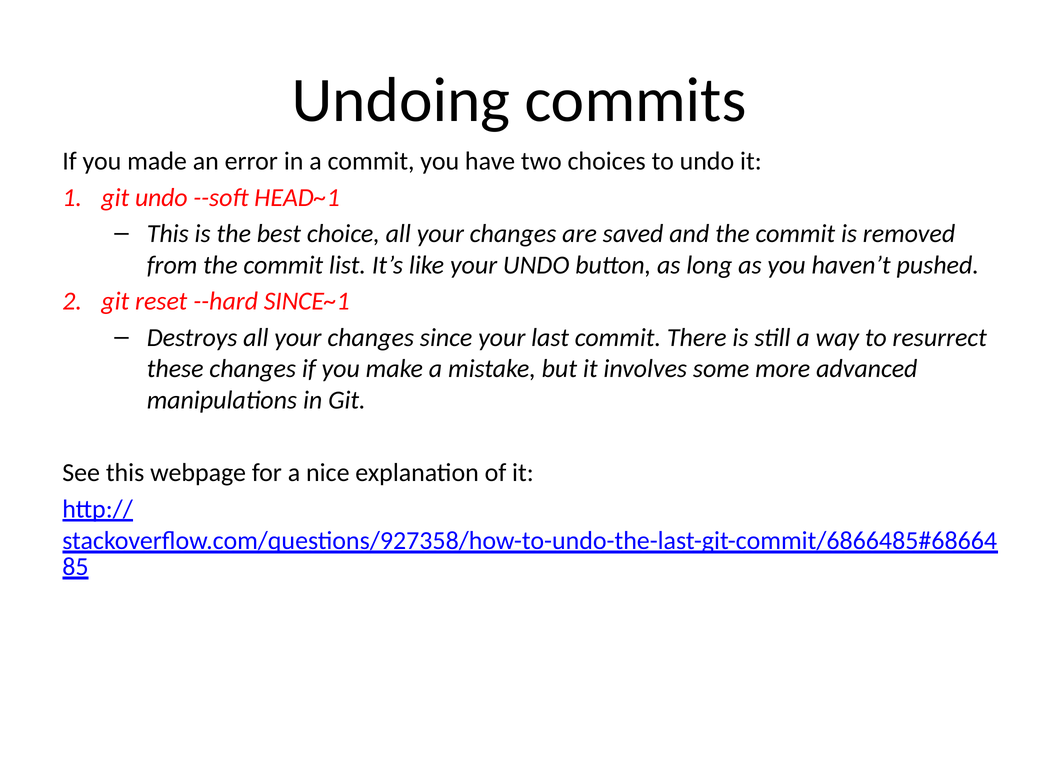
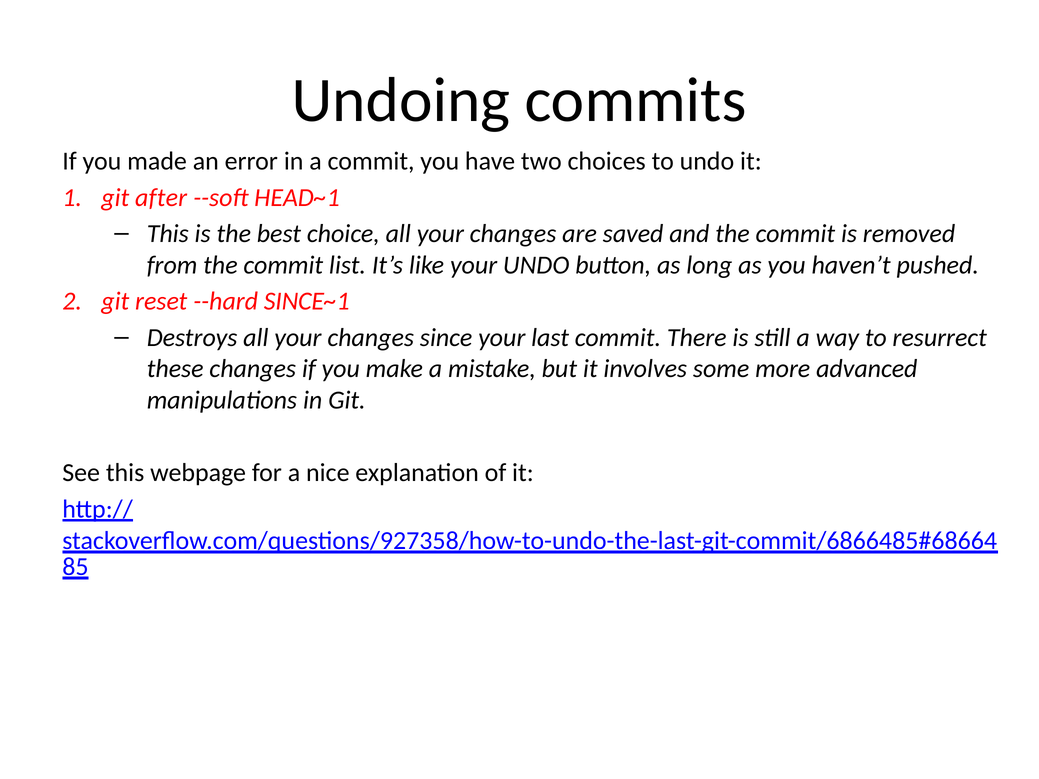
git undo: undo -> after (161, 198)
